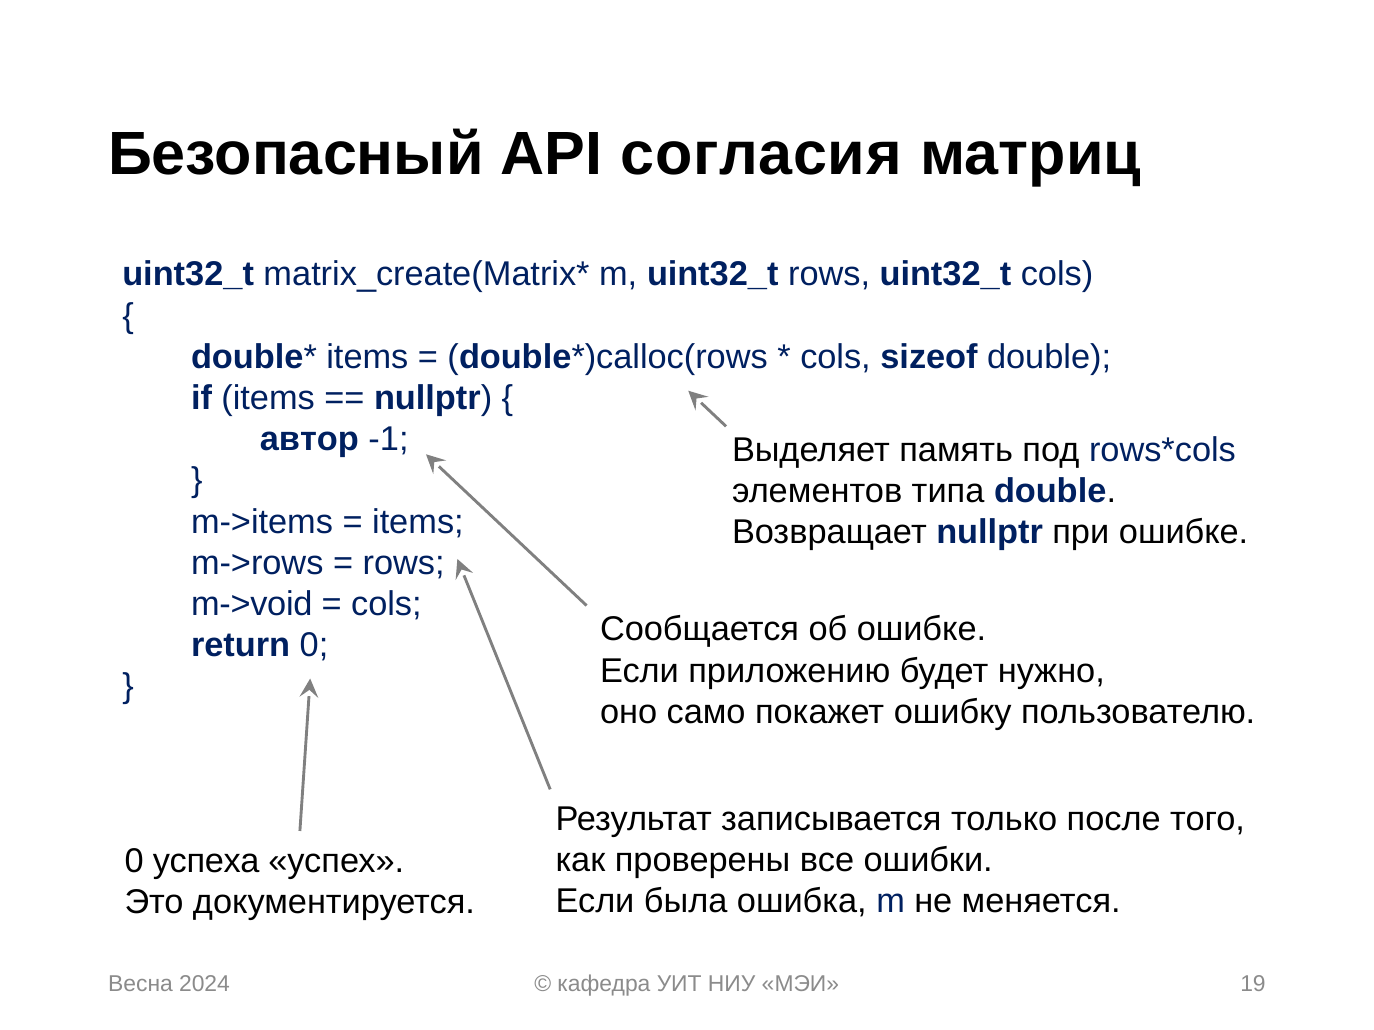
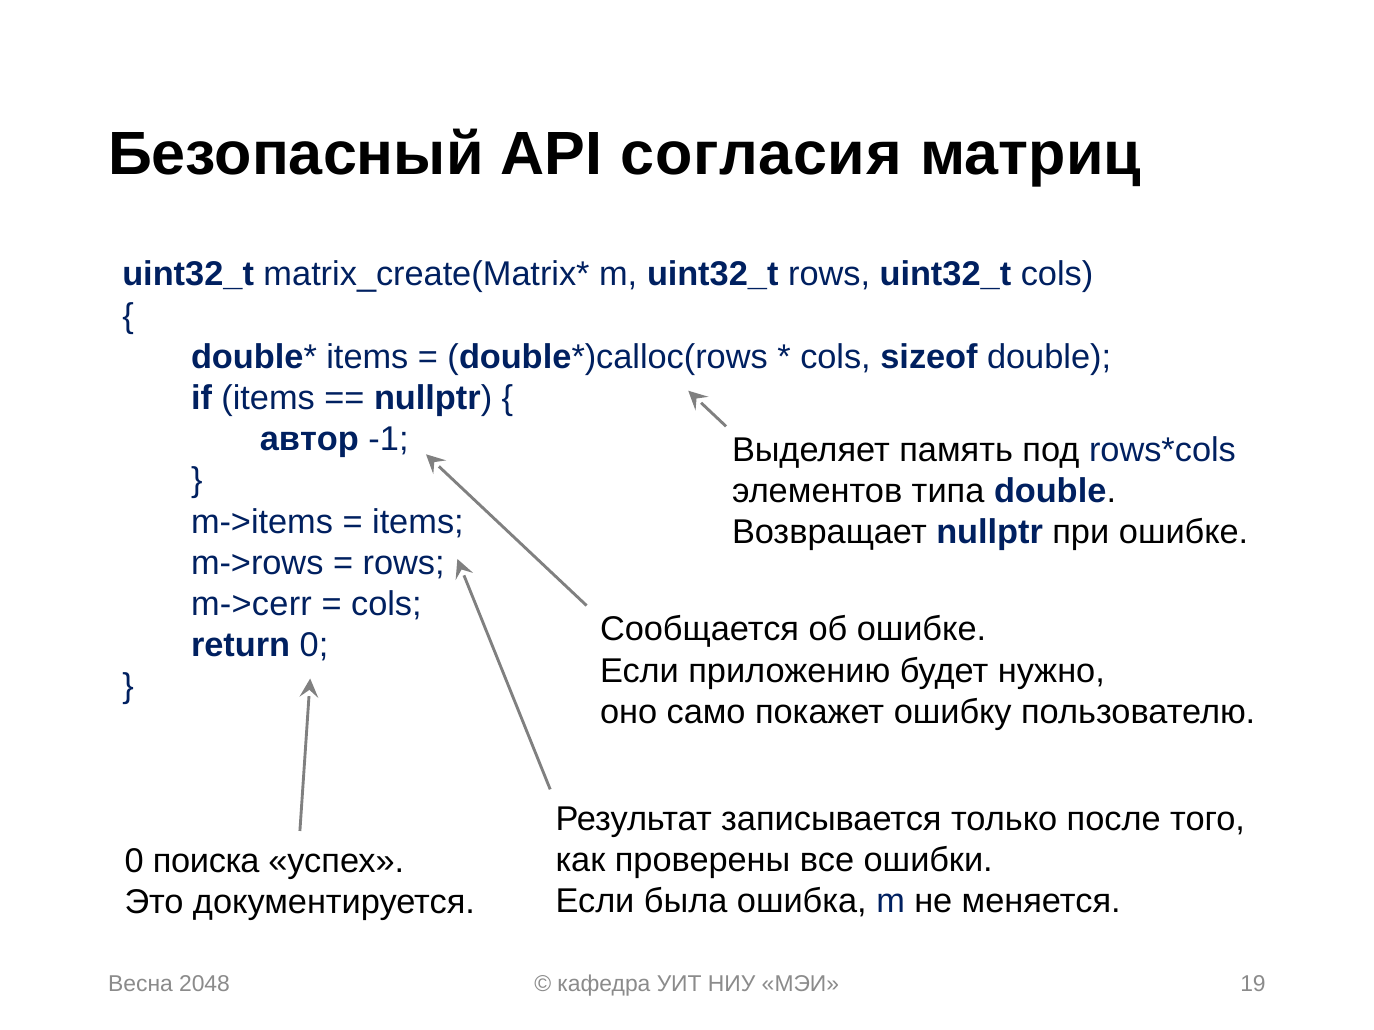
m->void: m->void -> m->cerr (252, 604)
успеха: успеха -> поиска (206, 861)
2024: 2024 -> 2048 (204, 984)
